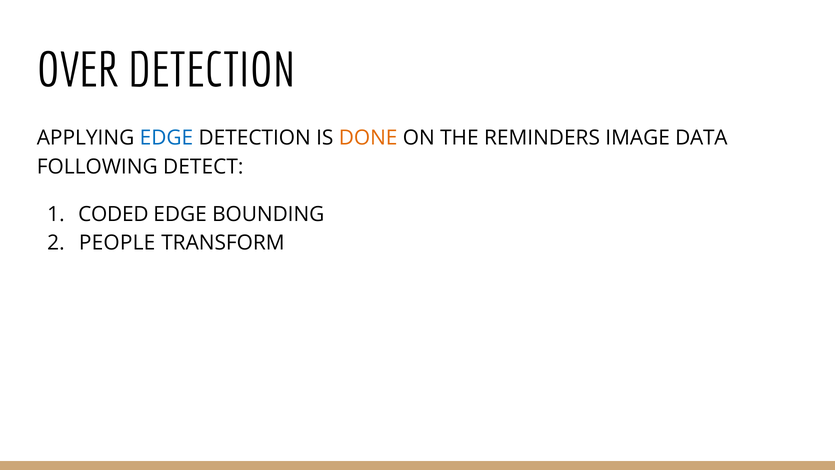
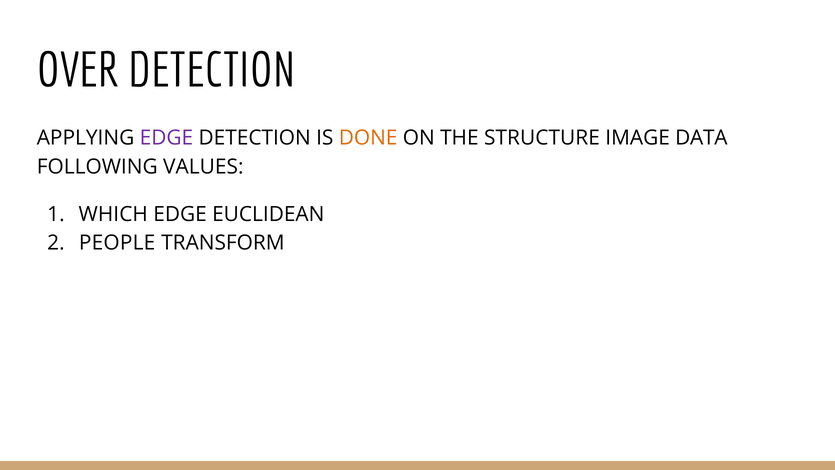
EDGE colour: blue -> purple (166, 138)
REMINDERS: REMINDERS -> STRUCTURE (542, 138)
DETECT: DETECT -> VALUES (203, 167)
CODED: CODED -> WHICH (113, 214)
BOUNDING: BOUNDING -> EUCLIDEAN (268, 214)
